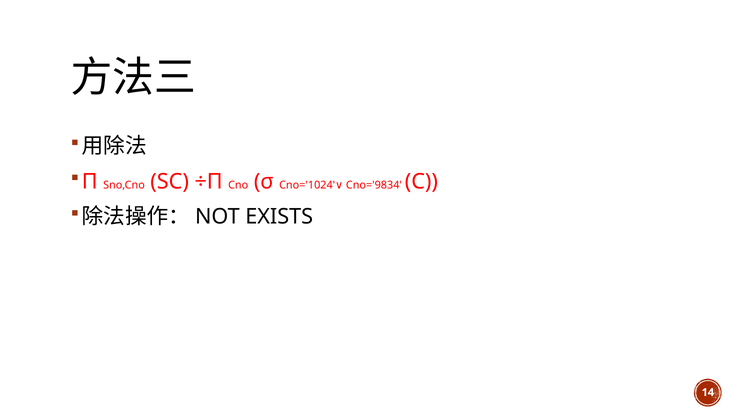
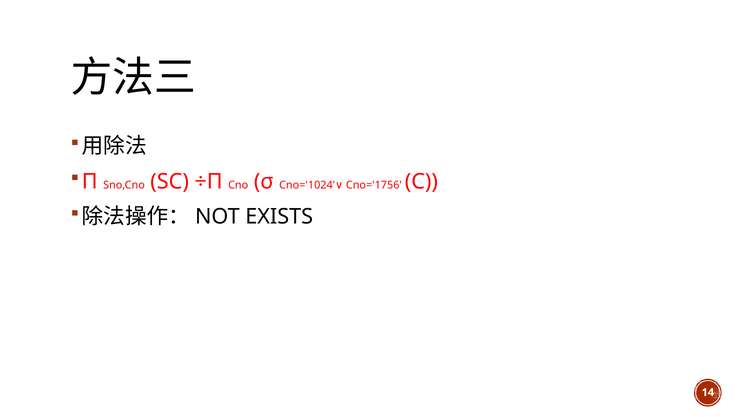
Cno='9834: Cno='9834 -> Cno='1756 (374, 185)
